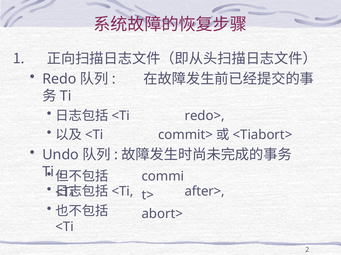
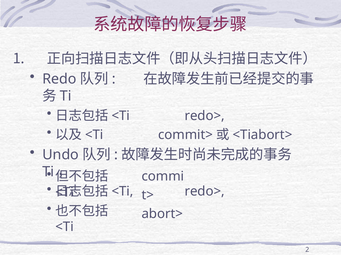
after>: after> -> redo> (205, 192)
